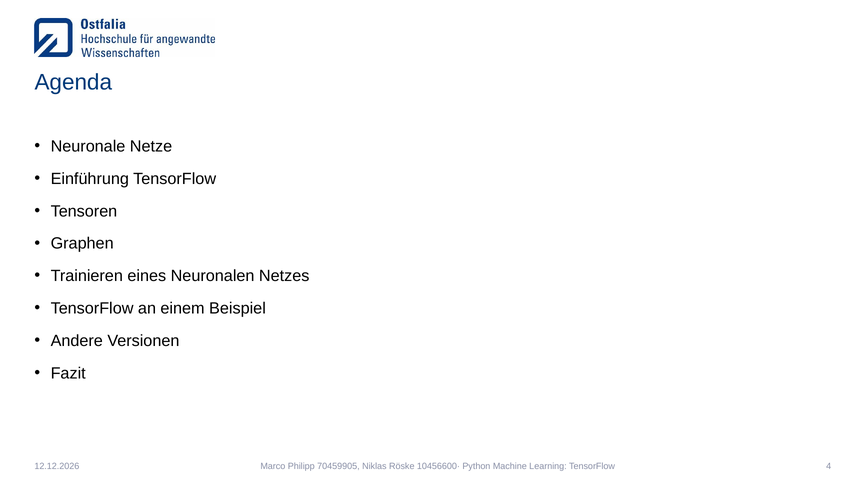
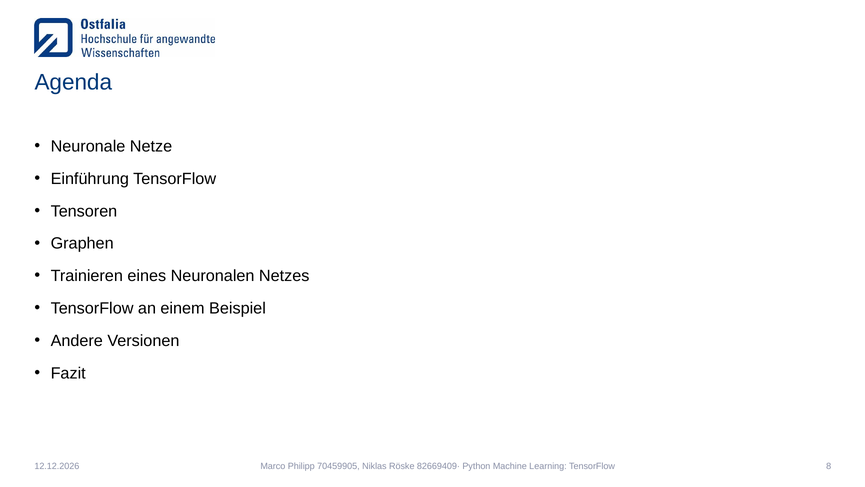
10456600·: 10456600· -> 82669409· (438, 466)
4: 4 -> 8 (829, 466)
